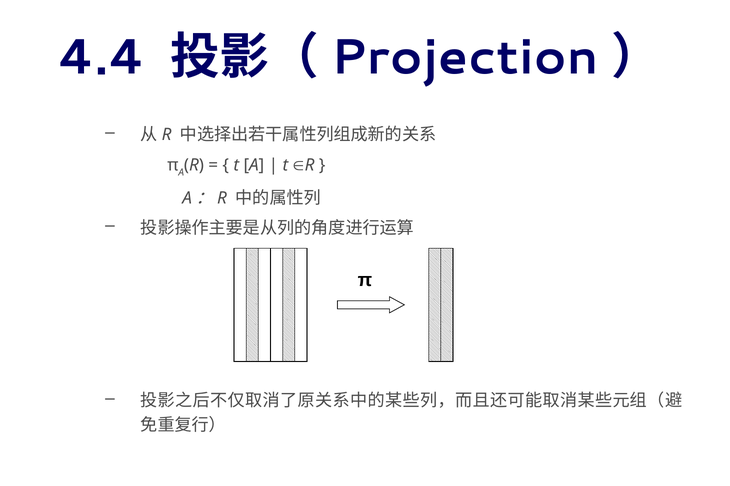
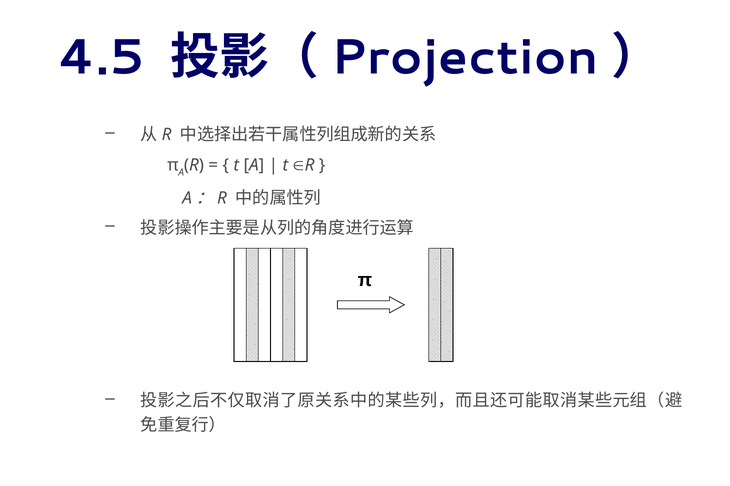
4.4: 4.4 -> 4.5 (101, 57)
